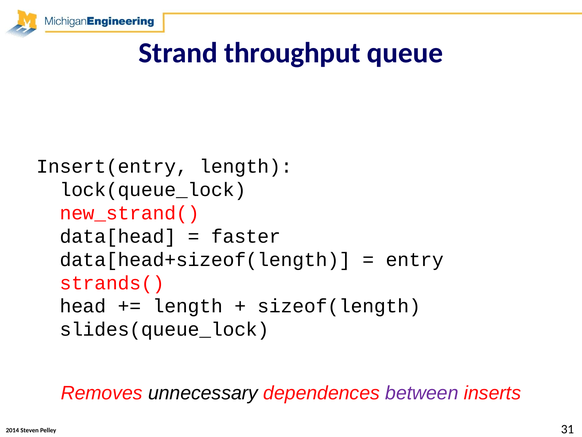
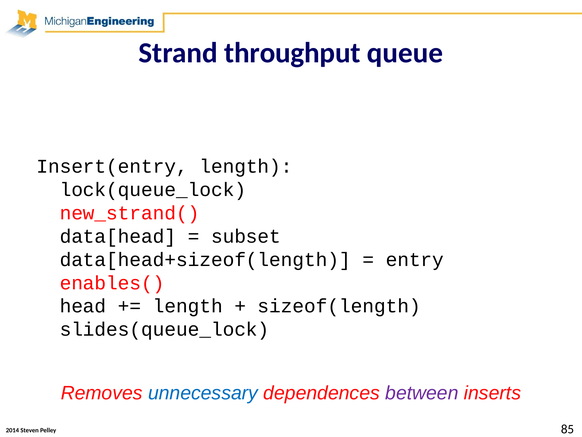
faster: faster -> subset (246, 236)
strands(: strands( -> enables( (112, 283)
unnecessary colour: black -> blue (203, 393)
31: 31 -> 85 (567, 429)
